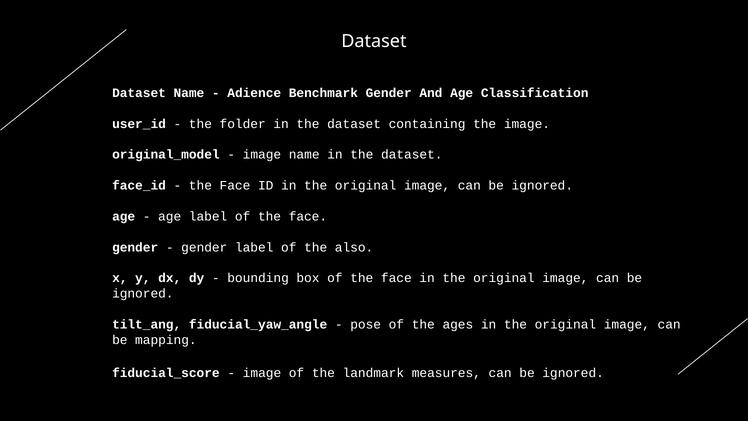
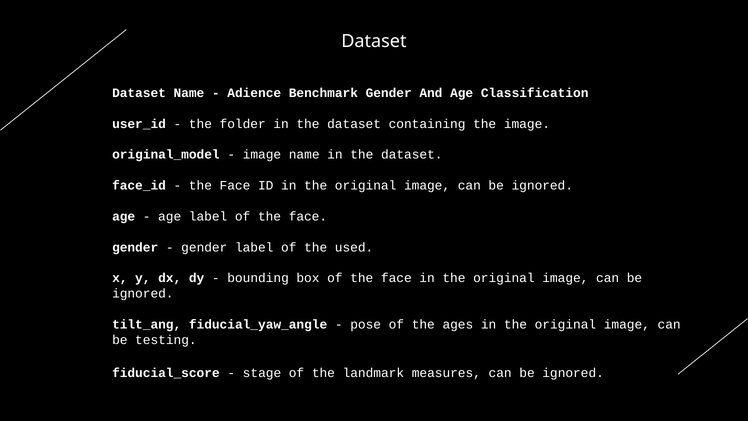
also: also -> used (354, 247)
mapping: mapping -> testing (166, 340)
image: image -> stage (262, 373)
